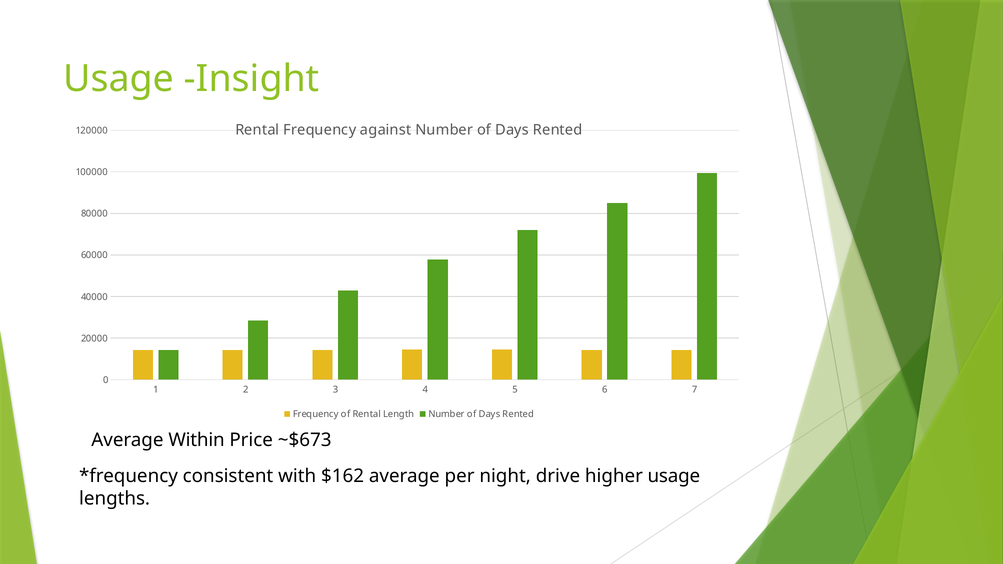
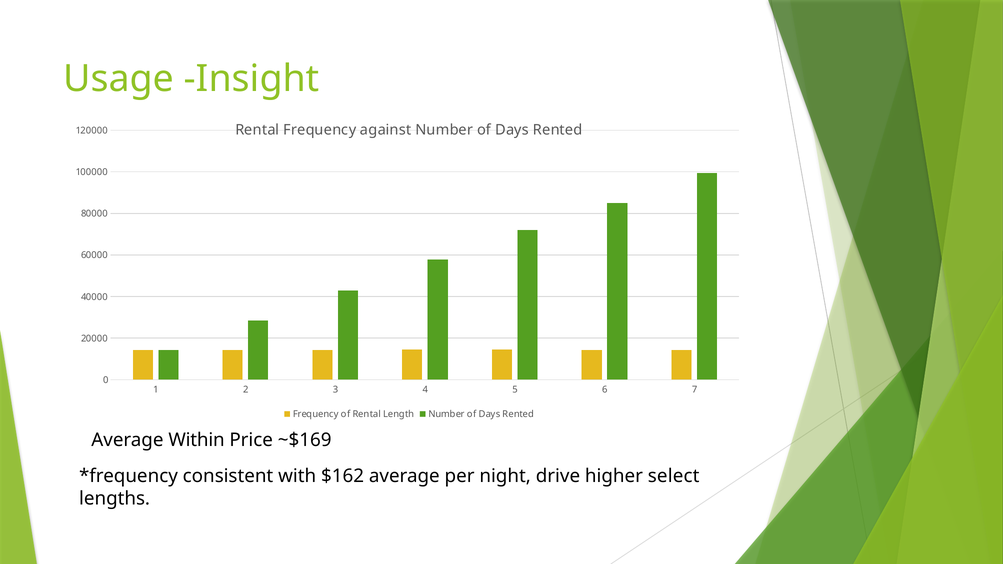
~$673: ~$673 -> ~$169 (305, 440)
higher usage: usage -> select (674, 476)
